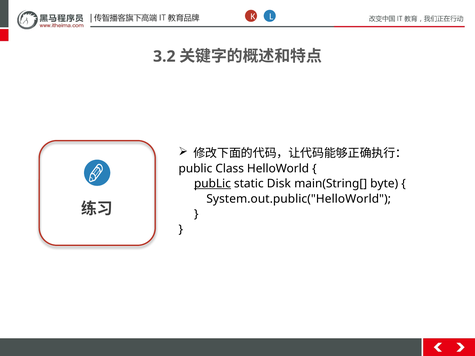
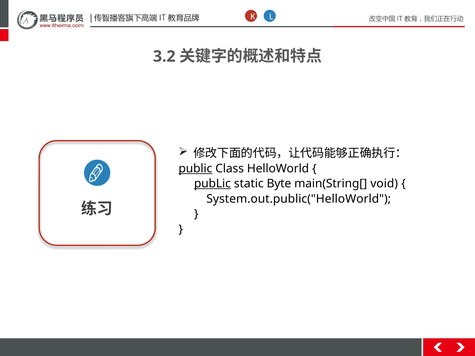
public underline: none -> present (195, 169)
Disk: Disk -> Byte (279, 184)
byte: byte -> void (384, 184)
